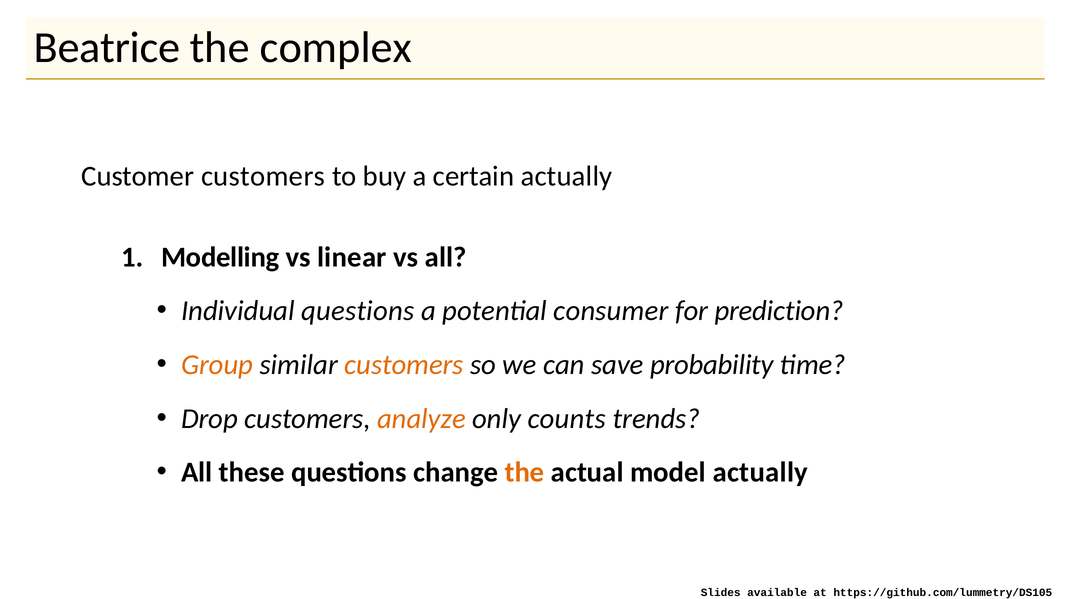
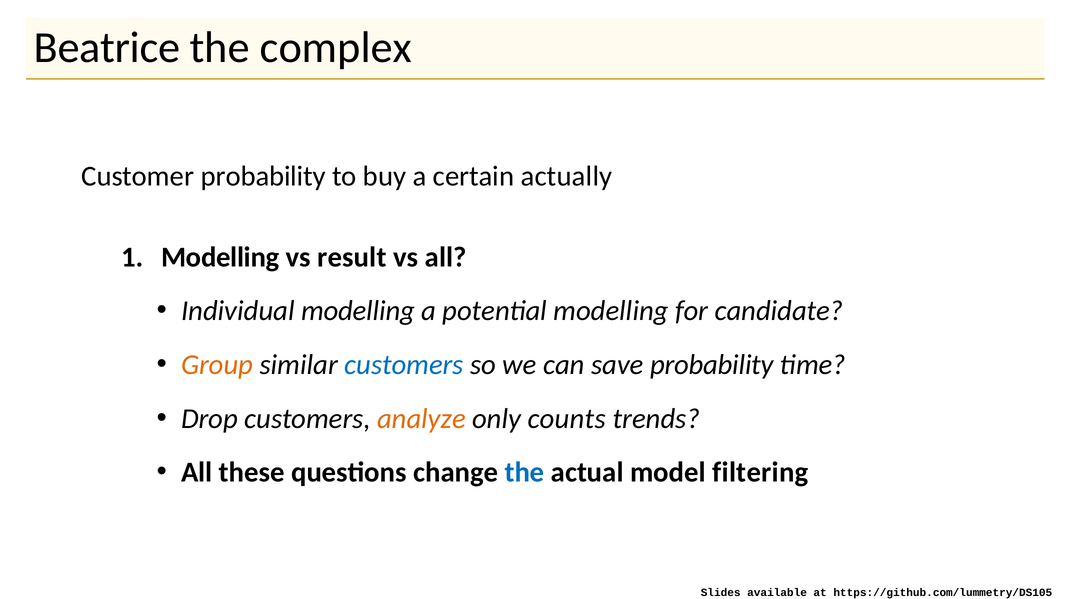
Customer customers: customers -> probability (263, 176)
linear: linear -> result (352, 257)
Individual questions: questions -> modelling (358, 311)
potential consumer: consumer -> modelling (611, 311)
prediction: prediction -> candidate (779, 311)
customers colour: orange -> blue (404, 365)
the colour: orange -> blue (524, 472)
model actually: actually -> filtering (760, 472)
